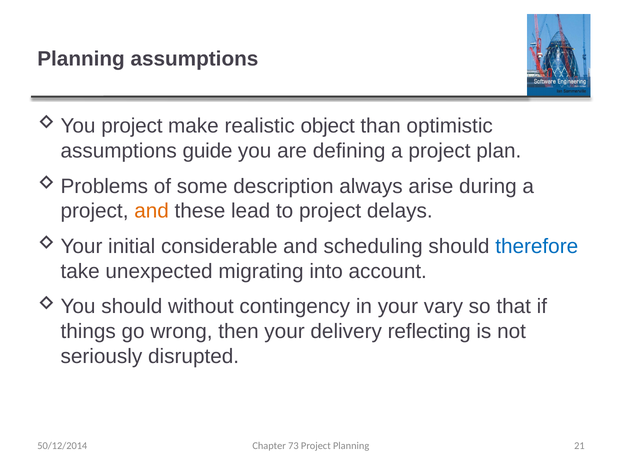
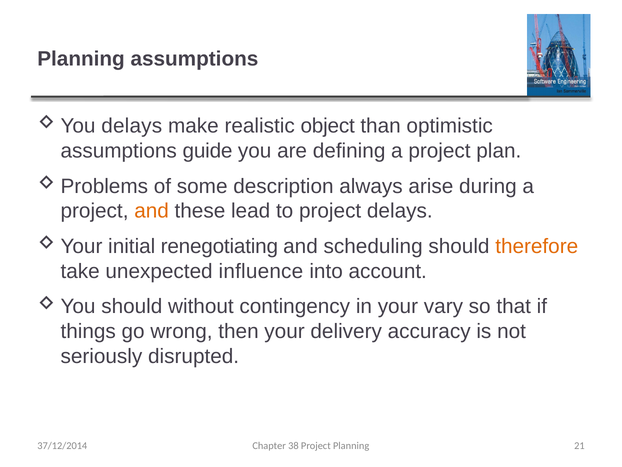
project: project -> delays (132, 126)
considerable: considerable -> renegotiating (219, 246)
therefore colour: blue -> orange (537, 246)
migrating: migrating -> influence (261, 271)
reflecting: reflecting -> accuracy (429, 331)
73: 73 -> 38 (293, 445)
50/12/2014: 50/12/2014 -> 37/12/2014 (62, 445)
